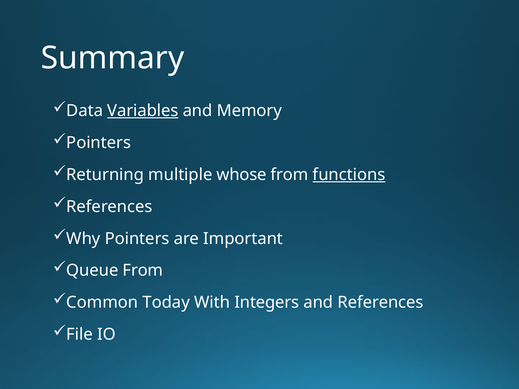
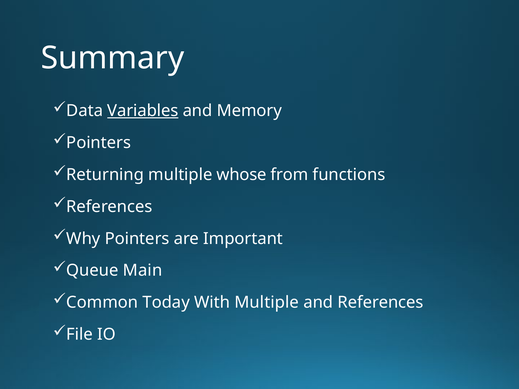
functions underline: present -> none (349, 175)
Queue From: From -> Main (143, 271)
With Integers: Integers -> Multiple (267, 303)
